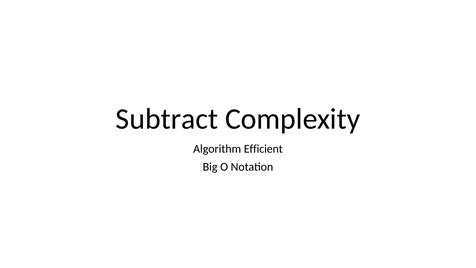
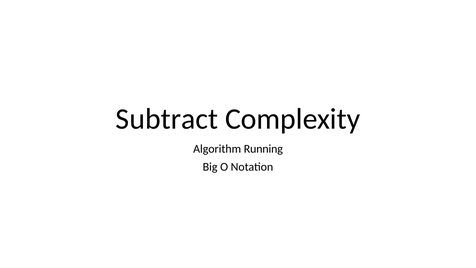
Efficient: Efficient -> Running (263, 149)
